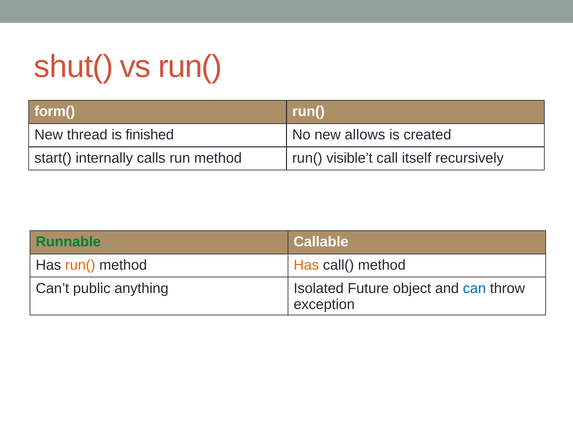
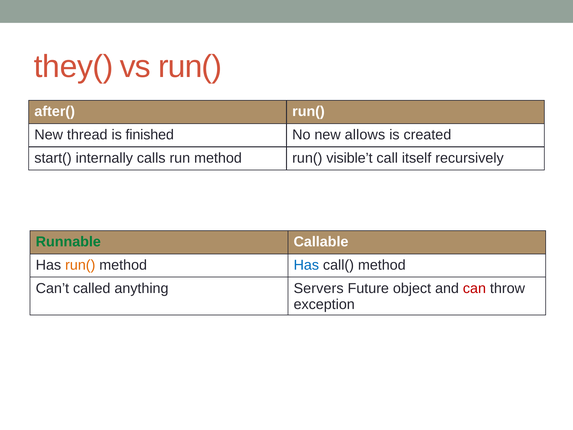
shut(: shut( -> they( (74, 67)
form(: form( -> after( (55, 111)
Has colour: orange -> blue (306, 265)
public: public -> called (92, 288)
Isolated: Isolated -> Servers (319, 288)
can colour: blue -> red (474, 288)
